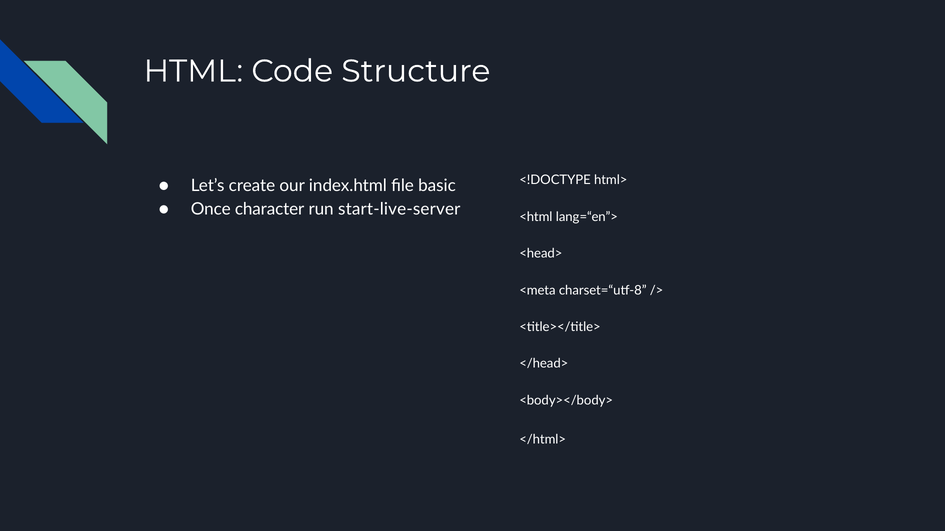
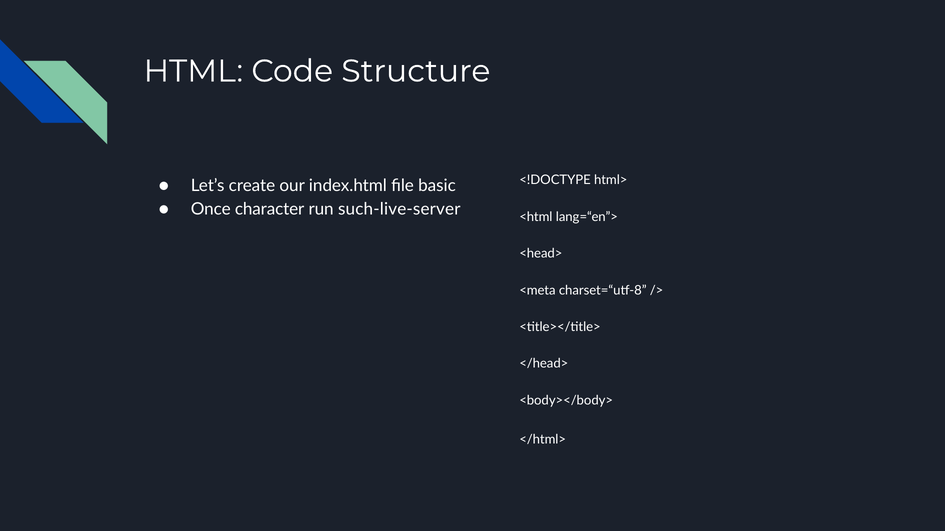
start-live-server: start-live-server -> such-live-server (399, 209)
